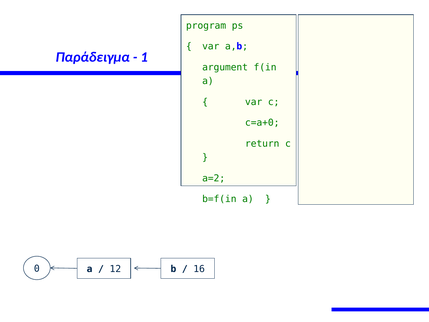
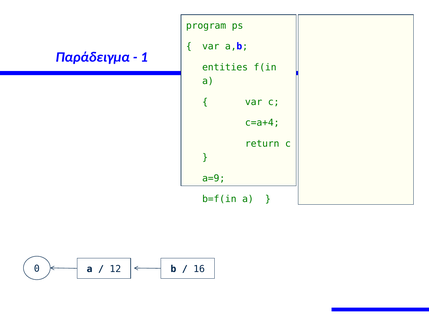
argument: argument -> entities (225, 67)
c=a+0: c=a+0 -> c=a+4 (262, 123)
a=2: a=2 -> a=9 (214, 178)
